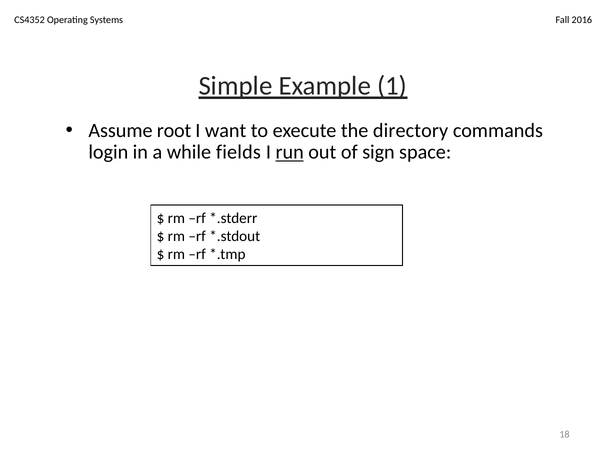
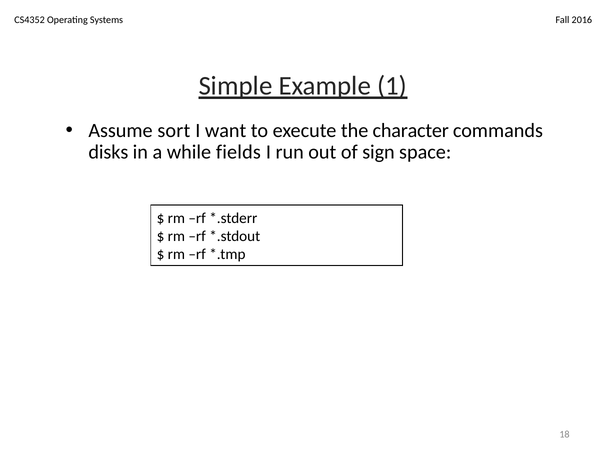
root: root -> sort (174, 130)
directory: directory -> character (411, 130)
login: login -> disks (108, 152)
run underline: present -> none (290, 152)
